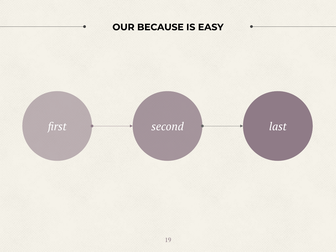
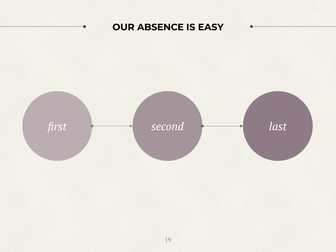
BECAUSE: BECAUSE -> ABSENCE (160, 27)
